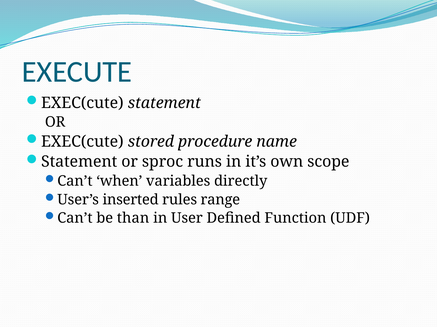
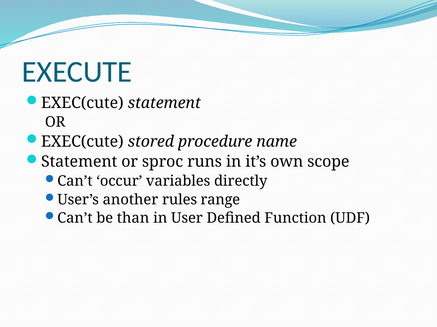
when: when -> occur (119, 181)
inserted: inserted -> another (130, 200)
